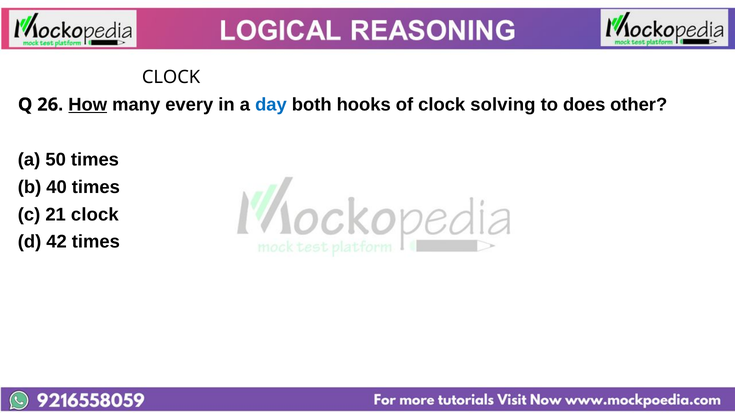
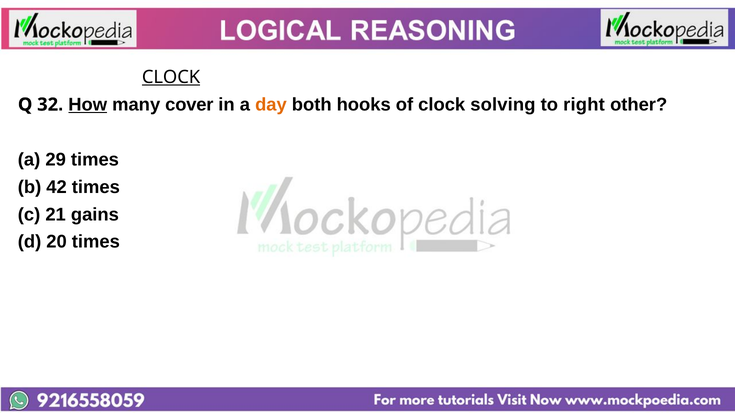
CLOCK underline: none -> present (171, 77)
26: 26 -> 32 (48, 105)
every: every -> cover (189, 105)
day colour: blue -> orange (271, 105)
does: does -> right (584, 105)
50: 50 -> 29 (56, 160)
40: 40 -> 42 (57, 187)
21 clock: clock -> gains (95, 215)
42: 42 -> 20 (57, 242)
